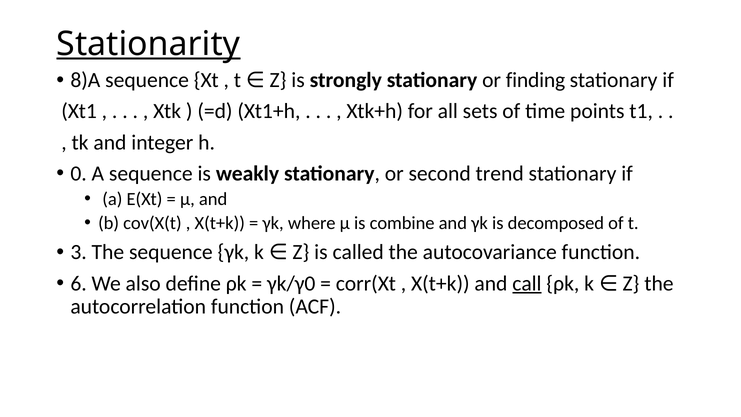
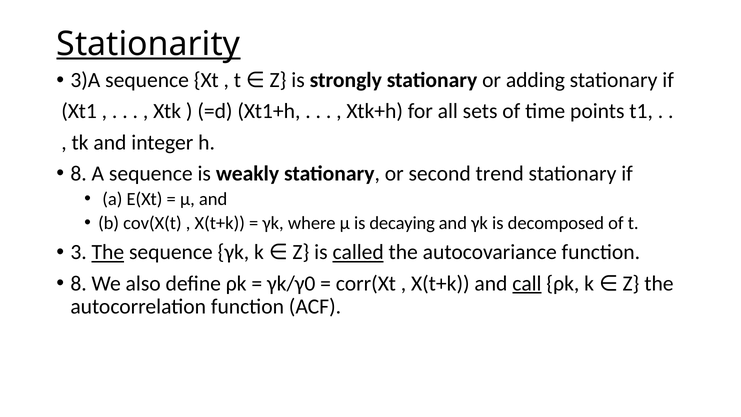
8)A: 8)A -> 3)A (85, 80)
finding: finding -> adding (535, 80)
0: 0 -> 8 (79, 173)
combine: combine -> decaying (402, 223)
The underline: none -> present (108, 252)
called underline: none -> present (358, 252)
6: 6 -> 8 (79, 283)
